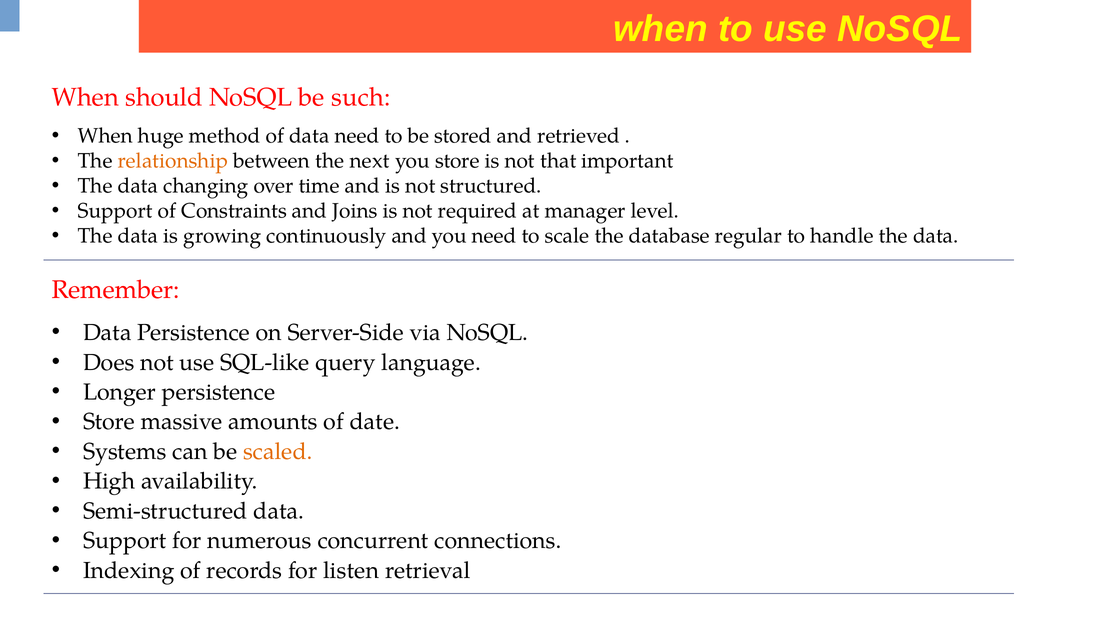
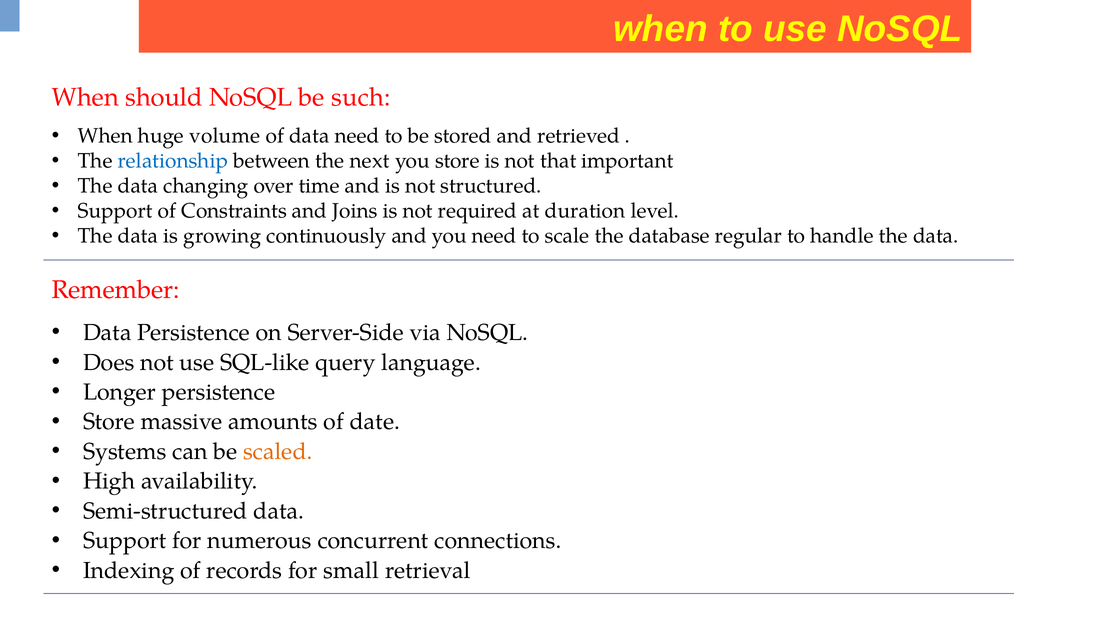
method: method -> volume (225, 136)
relationship colour: orange -> blue (173, 161)
manager: manager -> duration (585, 211)
listen: listen -> small (351, 570)
